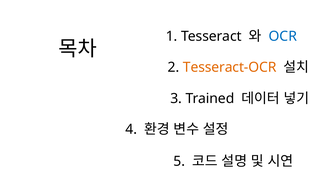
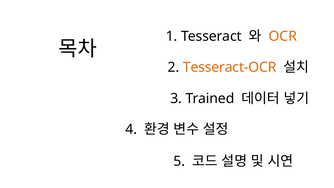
OCR colour: blue -> orange (283, 36)
